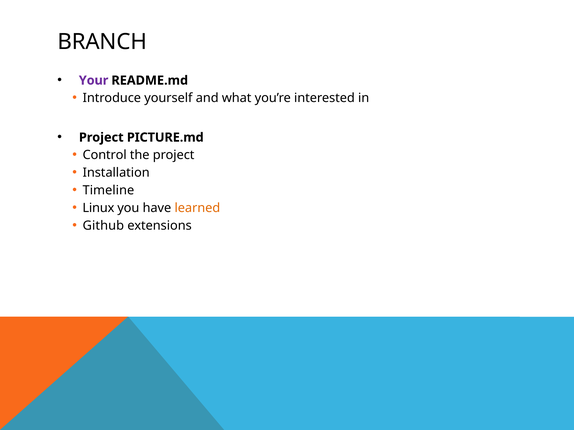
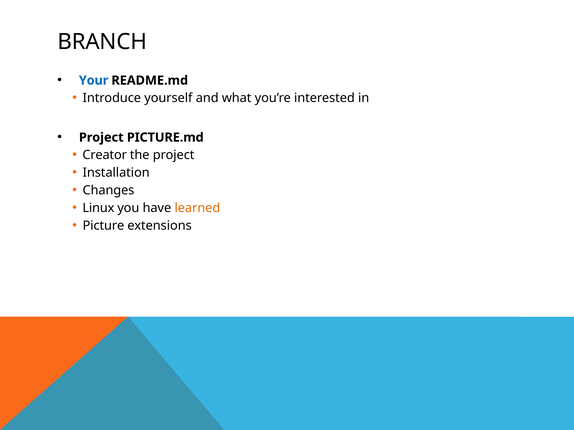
Your colour: purple -> blue (94, 80)
Control: Control -> Creator (105, 155)
Timeline: Timeline -> Changes (109, 191)
Github: Github -> Picture (103, 226)
